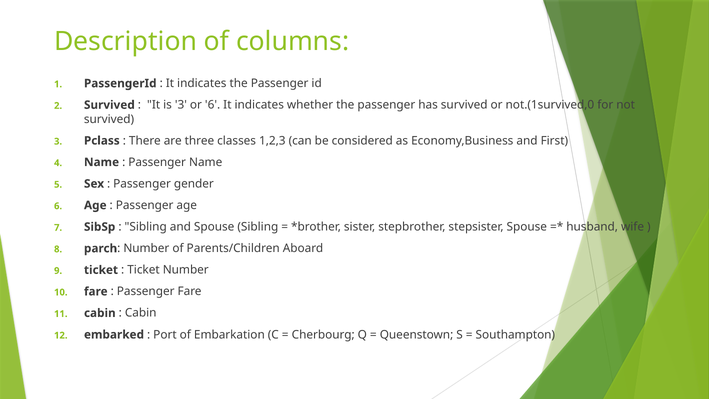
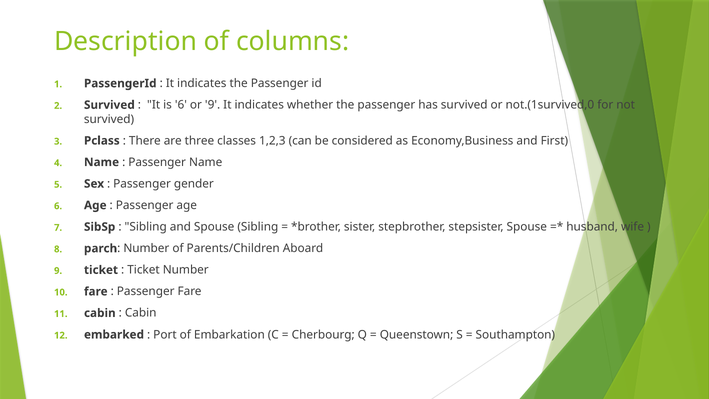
is 3: 3 -> 6 (181, 105)
or 6: 6 -> 9 (213, 105)
